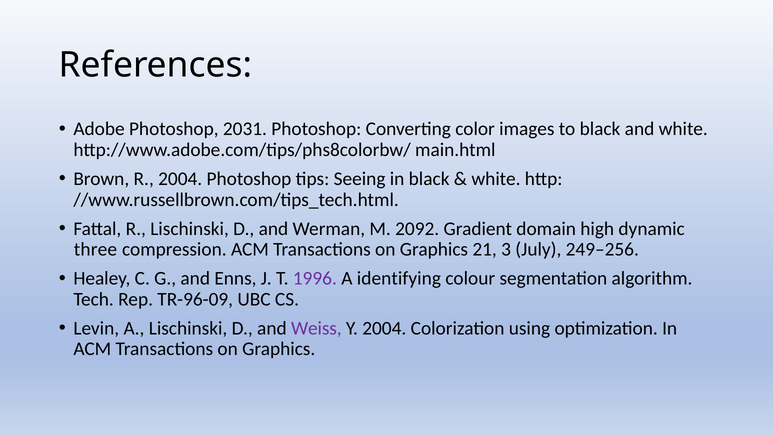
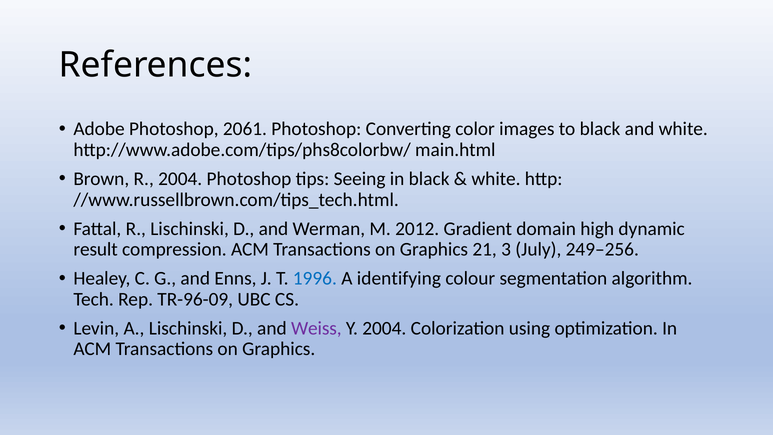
2031: 2031 -> 2061 (245, 129)
2092: 2092 -> 2012 (417, 229)
three: three -> result (96, 249)
1996 colour: purple -> blue (315, 278)
